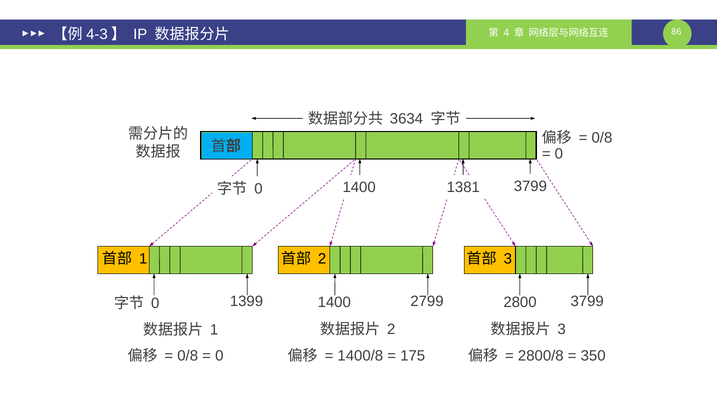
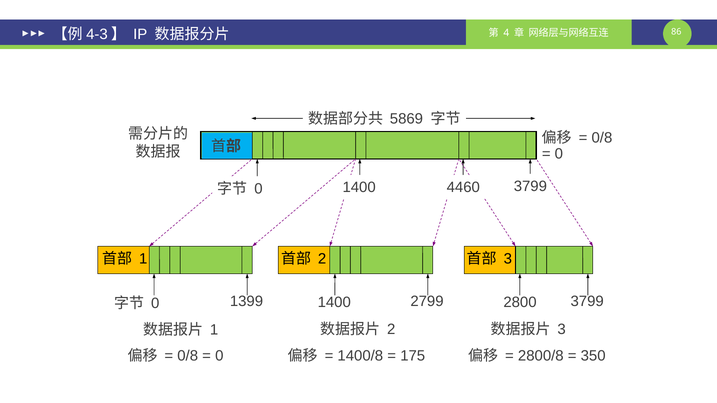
3634: 3634 -> 5869 (406, 119)
1381: 1381 -> 4460 (463, 188)
